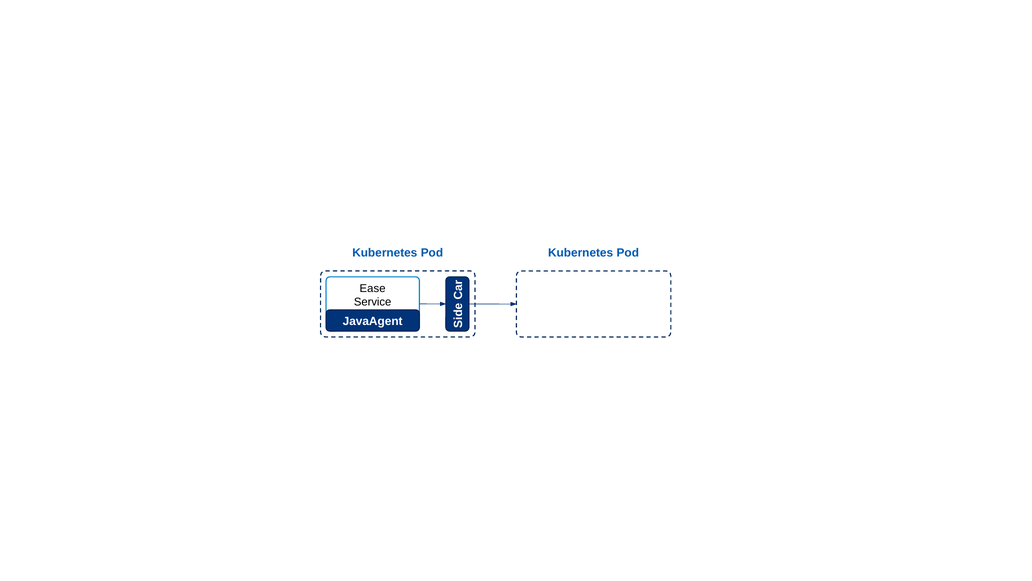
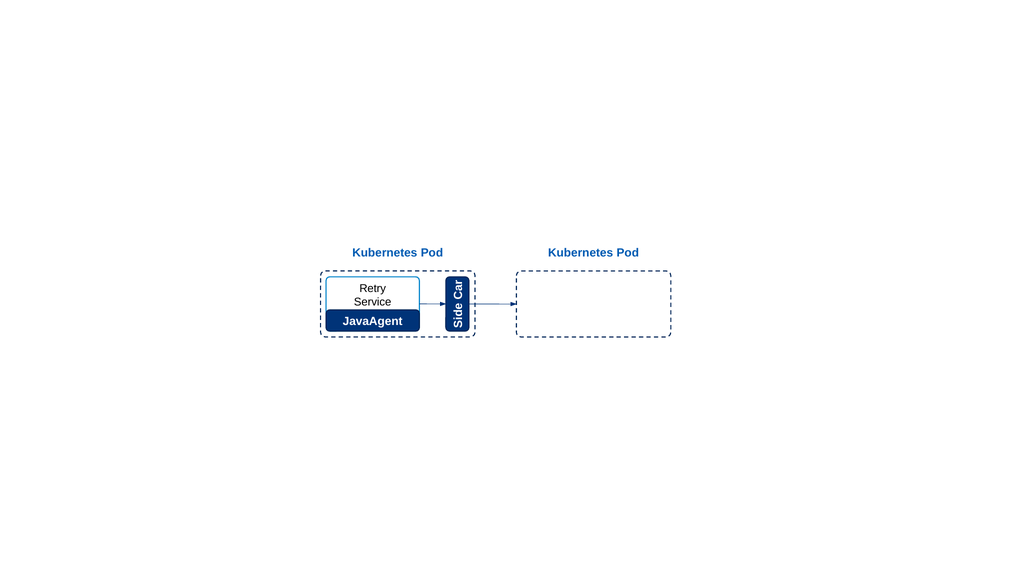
Ease: Ease -> Retry (373, 288)
